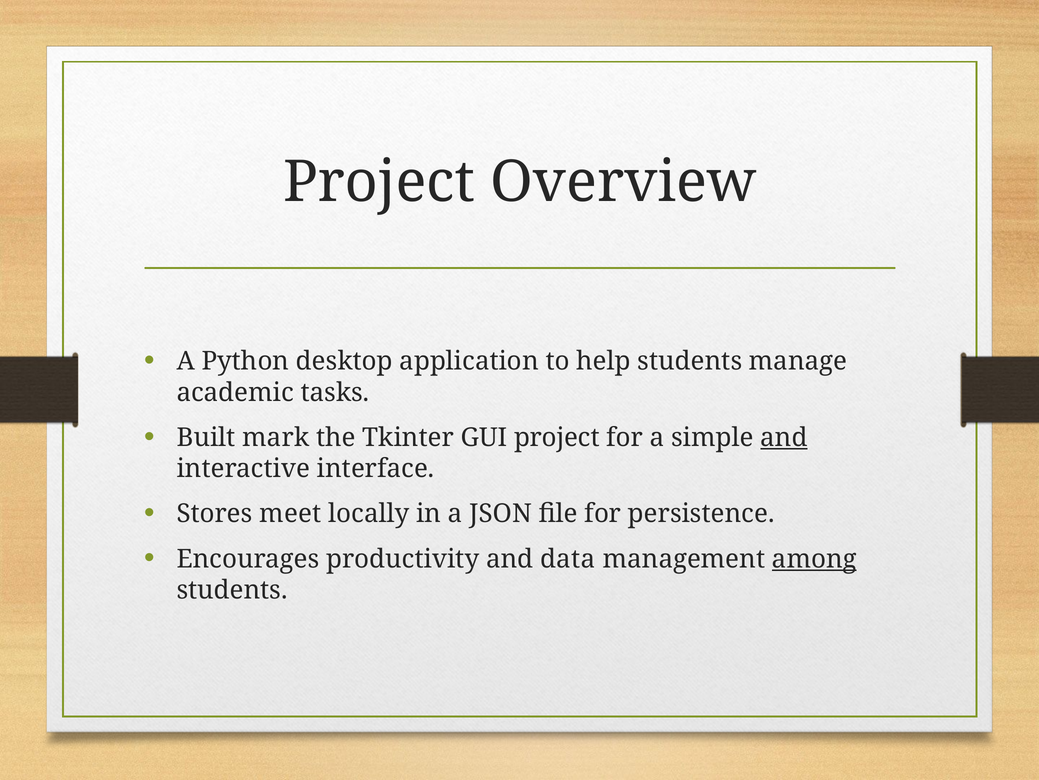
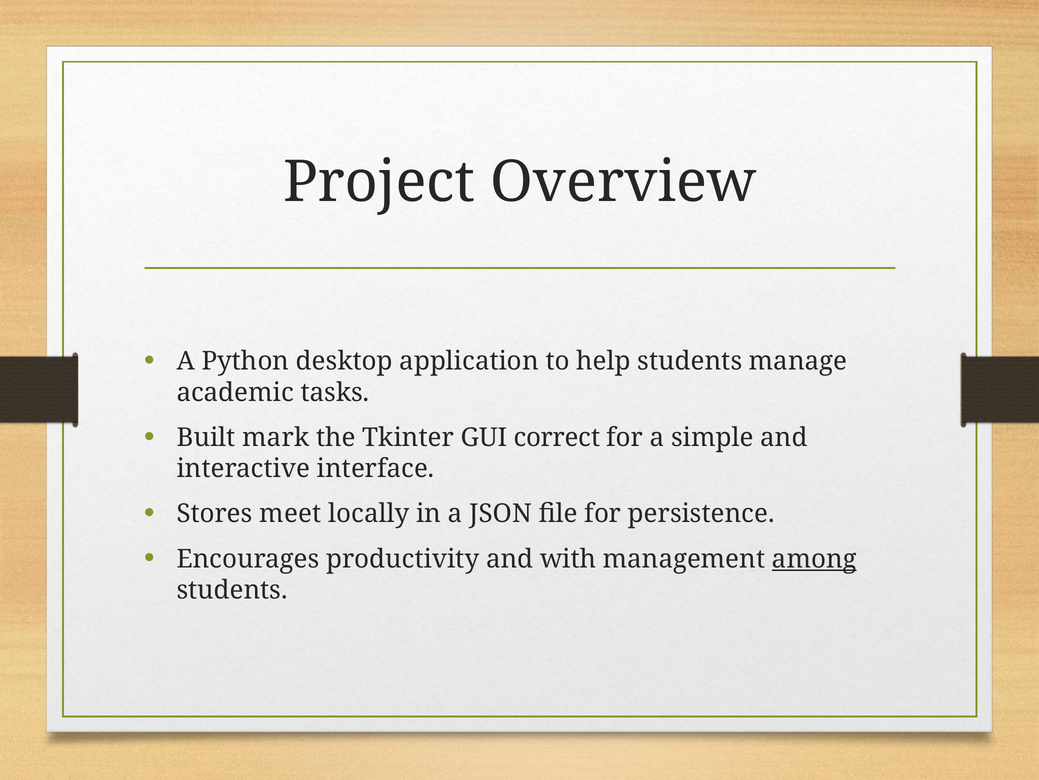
GUI project: project -> correct (557, 437)
and underline: present -> none (784, 437)
data: data -> with (568, 558)
